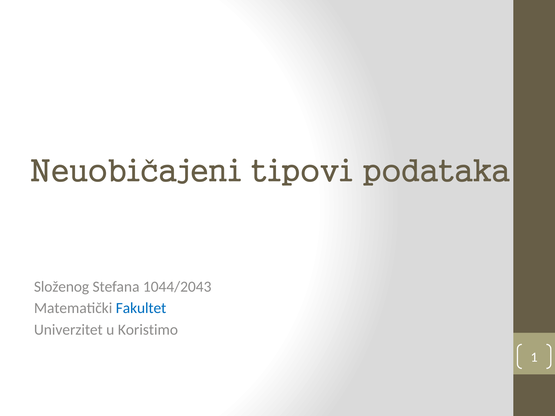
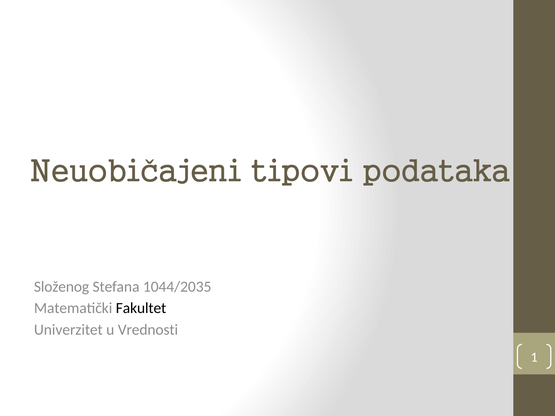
1044/2043: 1044/2043 -> 1044/2035 (177, 287)
Fakultet colour: blue -> black (141, 308)
Koristimo: Koristimo -> Vrednosti (148, 330)
